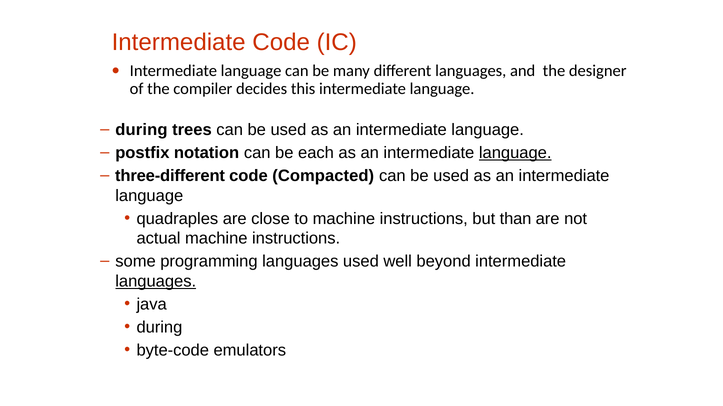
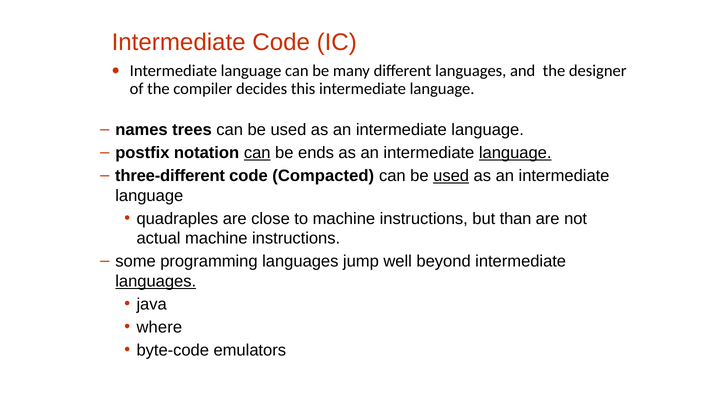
during: during -> names (142, 130)
can underline: none -> present (257, 153)
each: each -> ends (316, 153)
used underline: none -> present (451, 176)
languages used: used -> jump (361, 262)
during: during -> where (159, 328)
